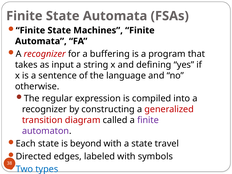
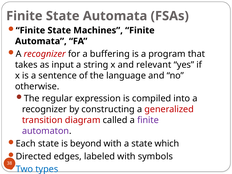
defining: defining -> relevant (154, 65)
travel: travel -> which (167, 144)
